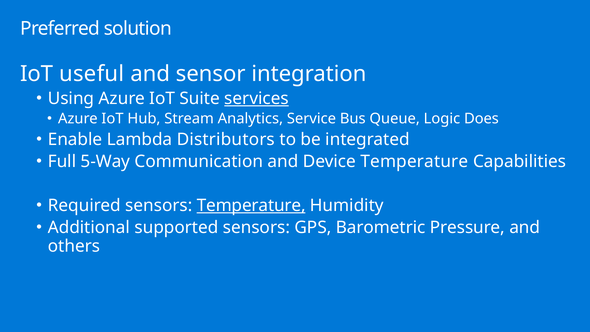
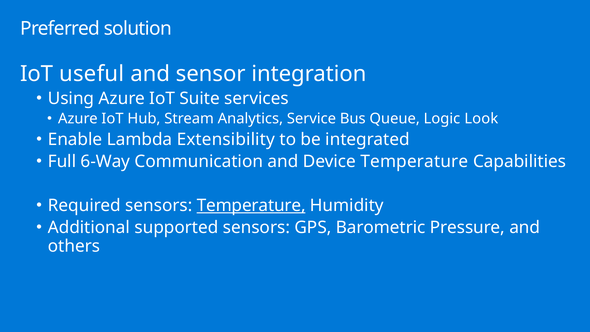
services underline: present -> none (257, 98)
Does: Does -> Look (481, 119)
Distributors: Distributors -> Extensibility (226, 139)
5-Way: 5-Way -> 6-Way (105, 161)
